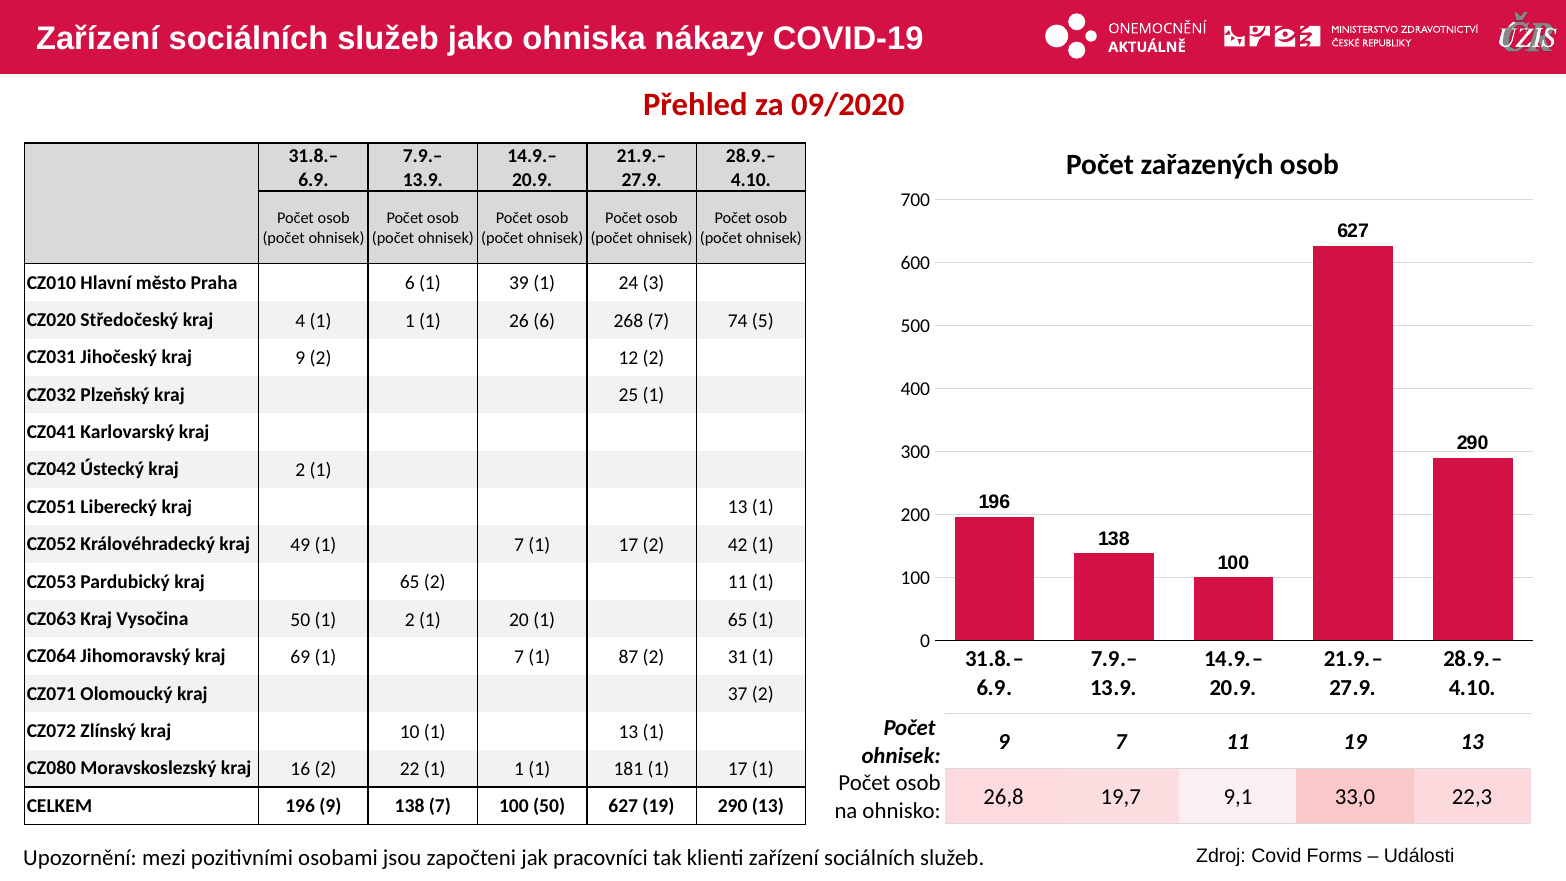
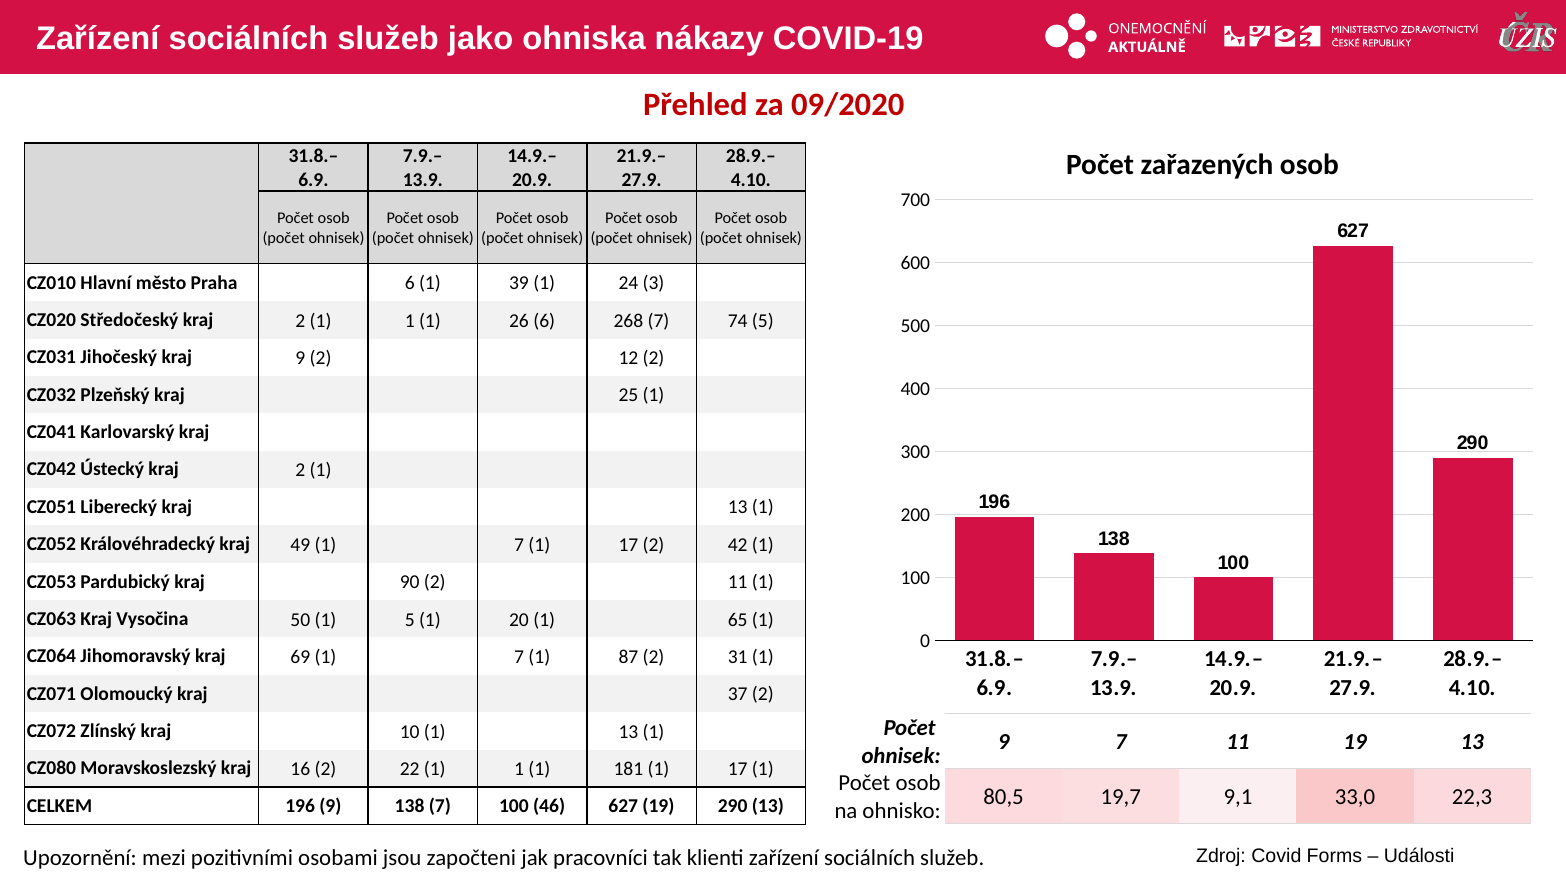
Středočeský kraj 4: 4 -> 2 (300, 321)
kraj 65: 65 -> 90 (410, 582)
1 2: 2 -> 5 (410, 619)
26,8: 26,8 -> 80,5 (1004, 797)
100 50: 50 -> 46 (549, 806)
